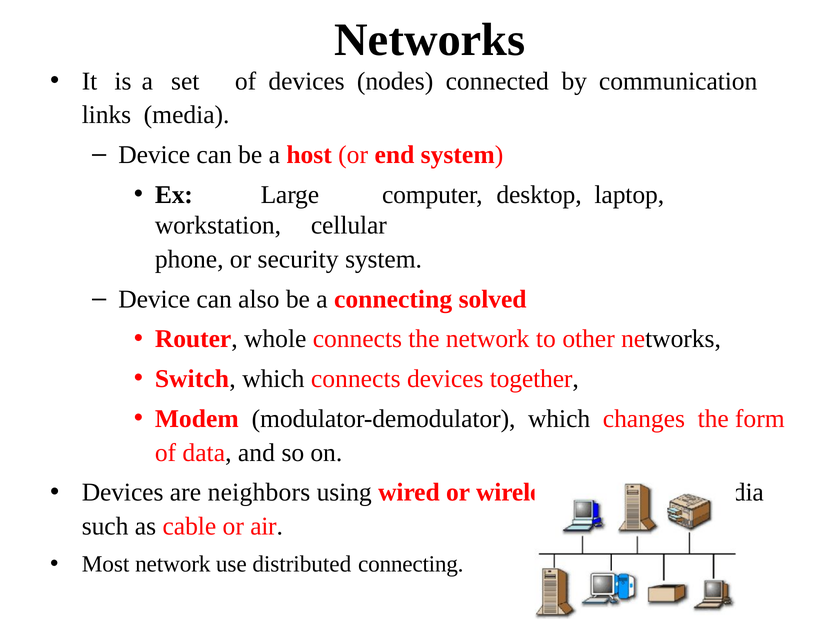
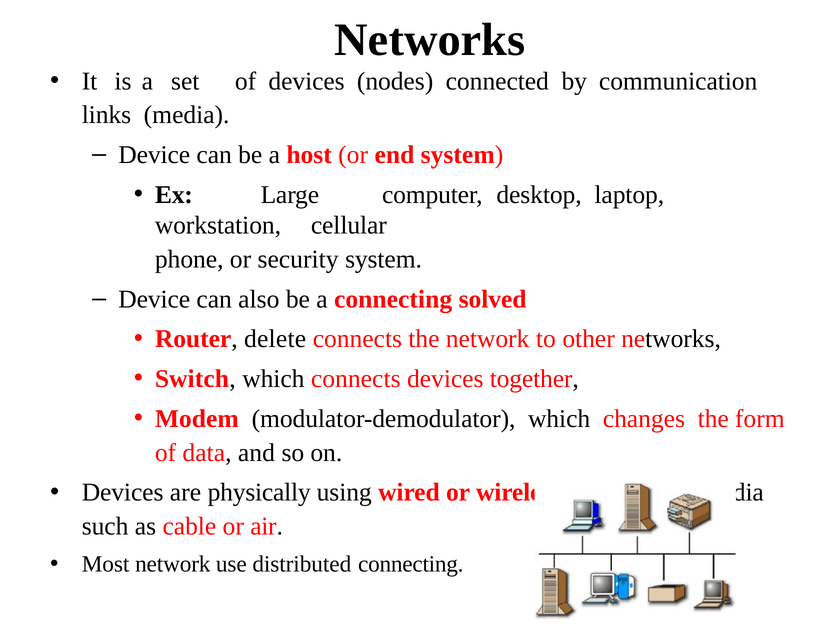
whole: whole -> delete (275, 339)
neighbors: neighbors -> physically (259, 492)
